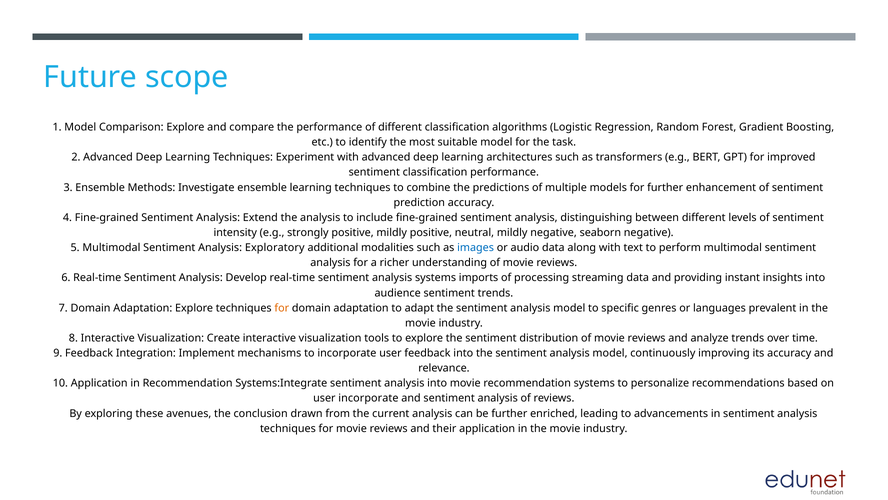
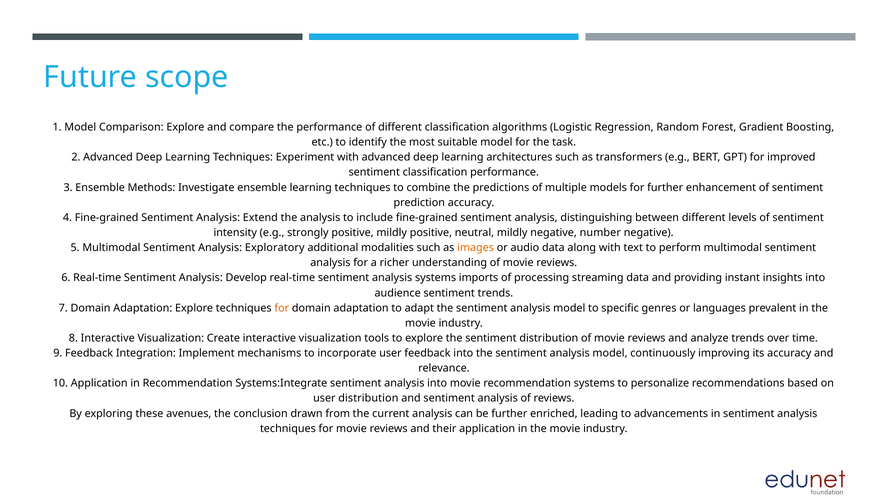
seaborn: seaborn -> number (600, 232)
images colour: blue -> orange (476, 247)
user incorporate: incorporate -> distribution (368, 398)
